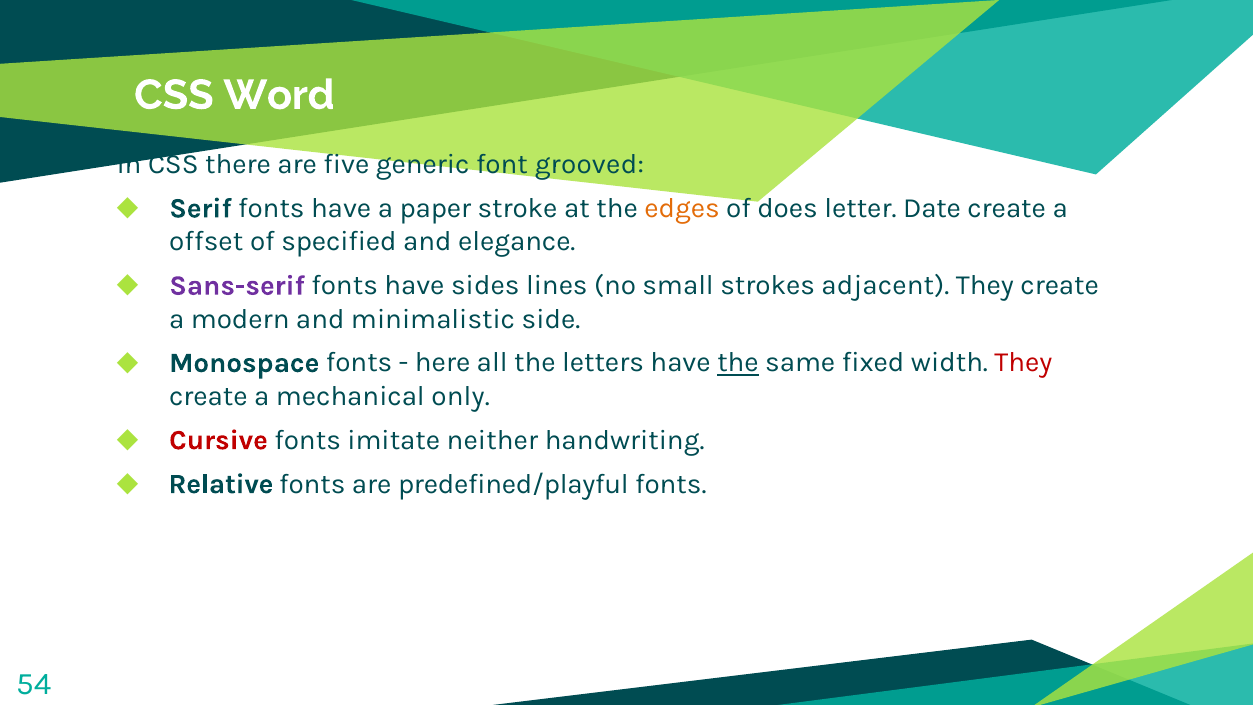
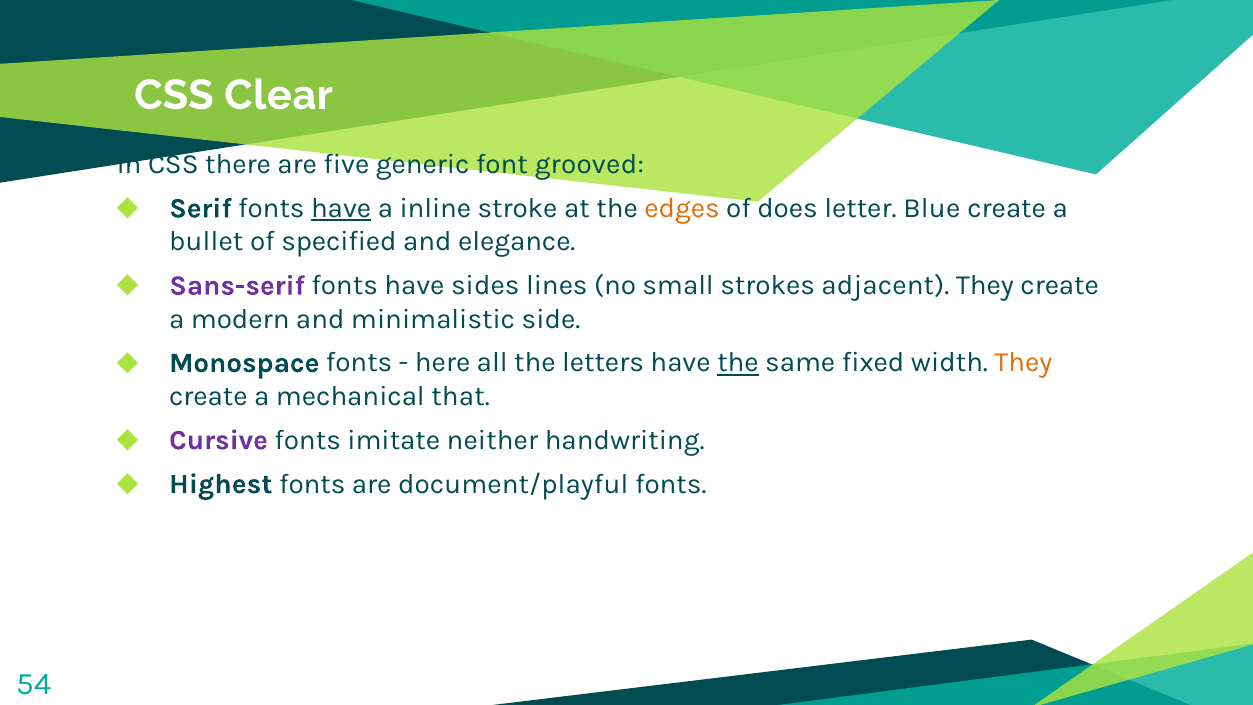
Word: Word -> Clear (278, 95)
have underline: none -> present (341, 208)
paper: paper -> inline (435, 208)
Date: Date -> Blue (932, 208)
offset: offset -> bullet (206, 242)
They colour: red -> orange (1023, 363)
only: only -> that (461, 396)
Cursive colour: red -> purple (218, 440)
Relative: Relative -> Highest (221, 484)
predefined/playful: predefined/playful -> document/playful (513, 484)
